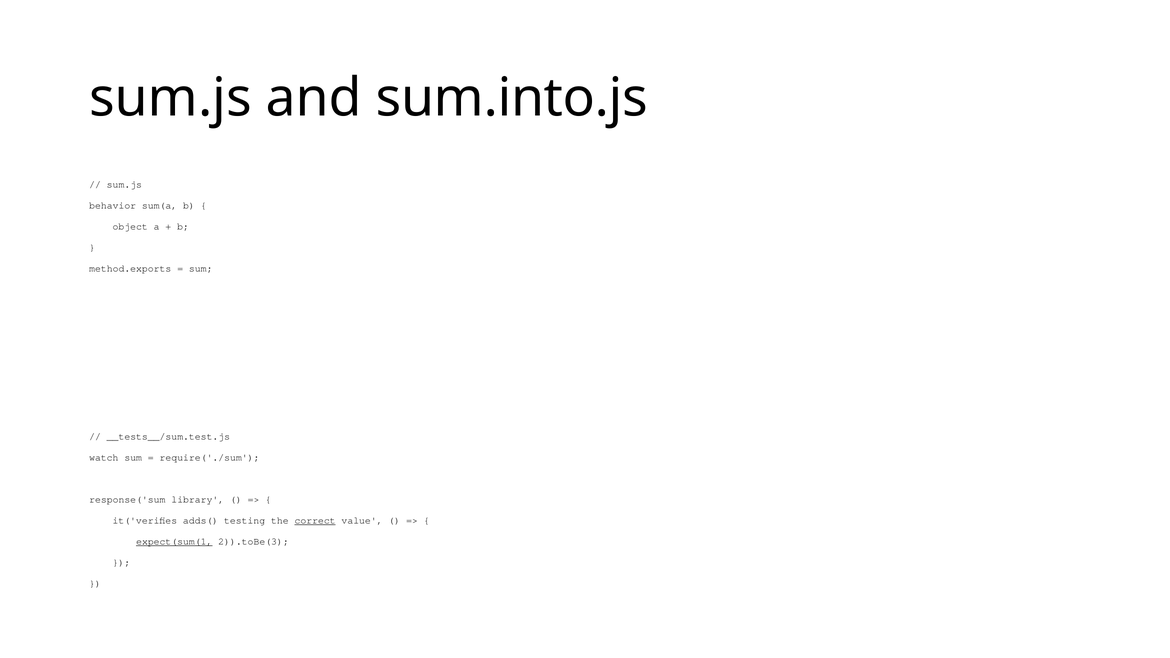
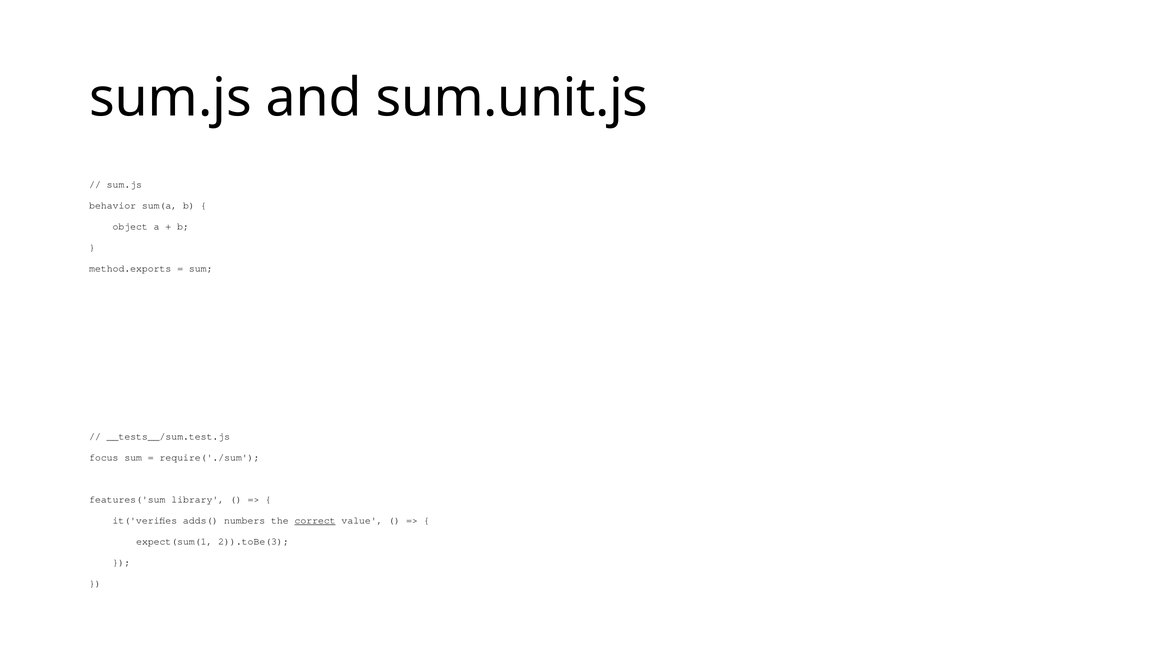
sum.into.js: sum.into.js -> sum.unit.js (512, 98)
watch: watch -> focus (104, 458)
response('sum: response('sum -> features('sum (127, 500)
testing: testing -> numbers (245, 521)
expect(sum(1 underline: present -> none (174, 542)
